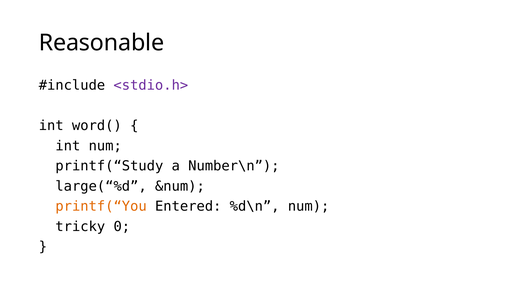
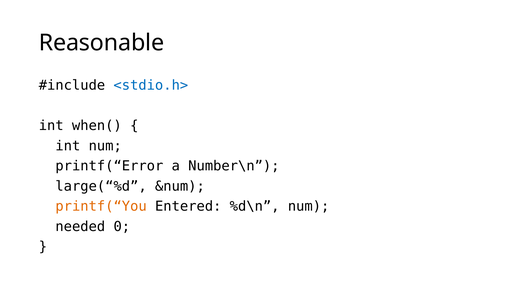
<stdio.h> colour: purple -> blue (151, 85)
word(: word( -> when( (97, 126)
printf(“Study: printf(“Study -> printf(“Error (109, 166)
tricky: tricky -> needed (80, 227)
